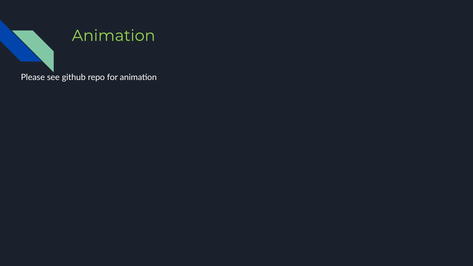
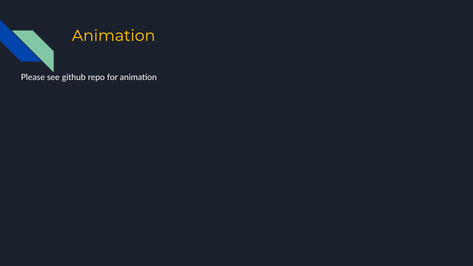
Animation colour: light green -> yellow (114, 36)
